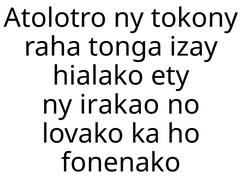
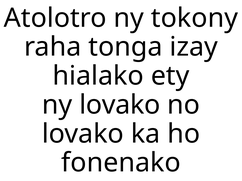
ny irakao: irakao -> lovako (120, 105)
